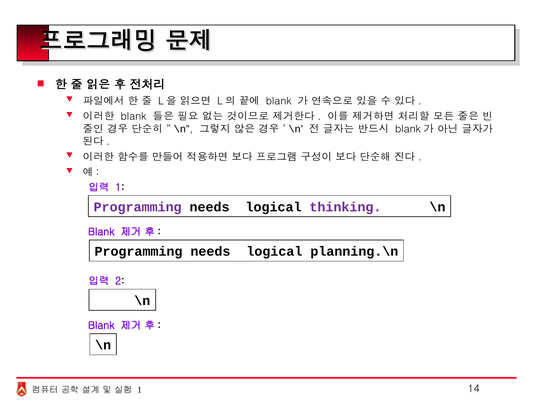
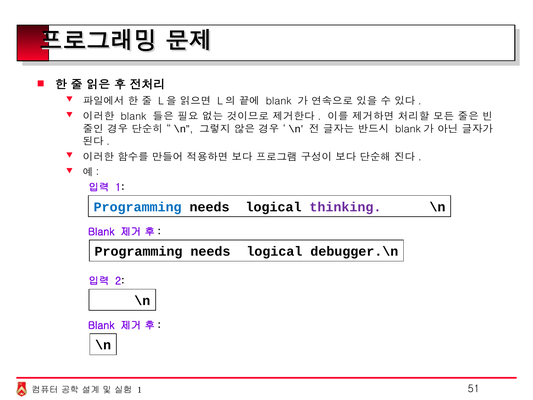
Programming colour: purple -> blue (138, 207)
planning.\n: planning.\n -> debugger.\n (354, 251)
14: 14 -> 51 (474, 389)
